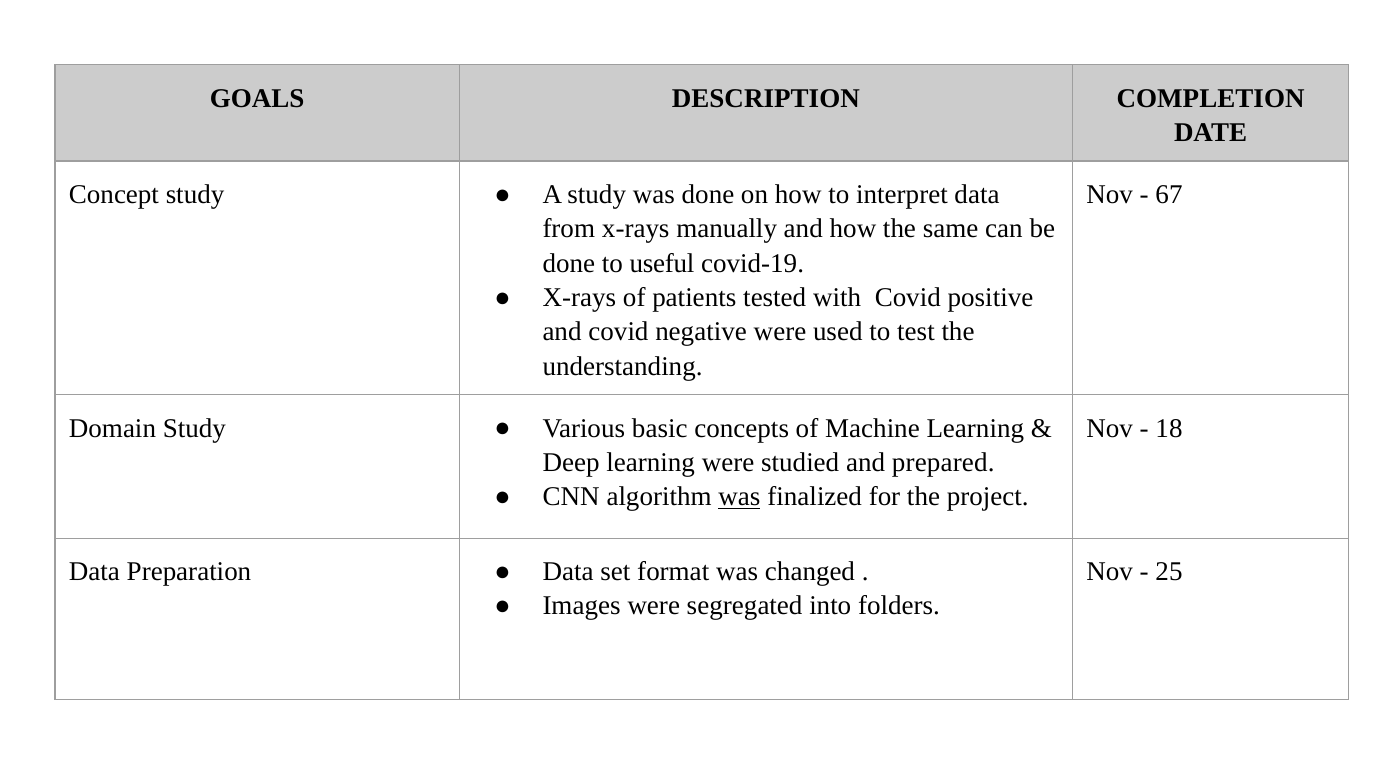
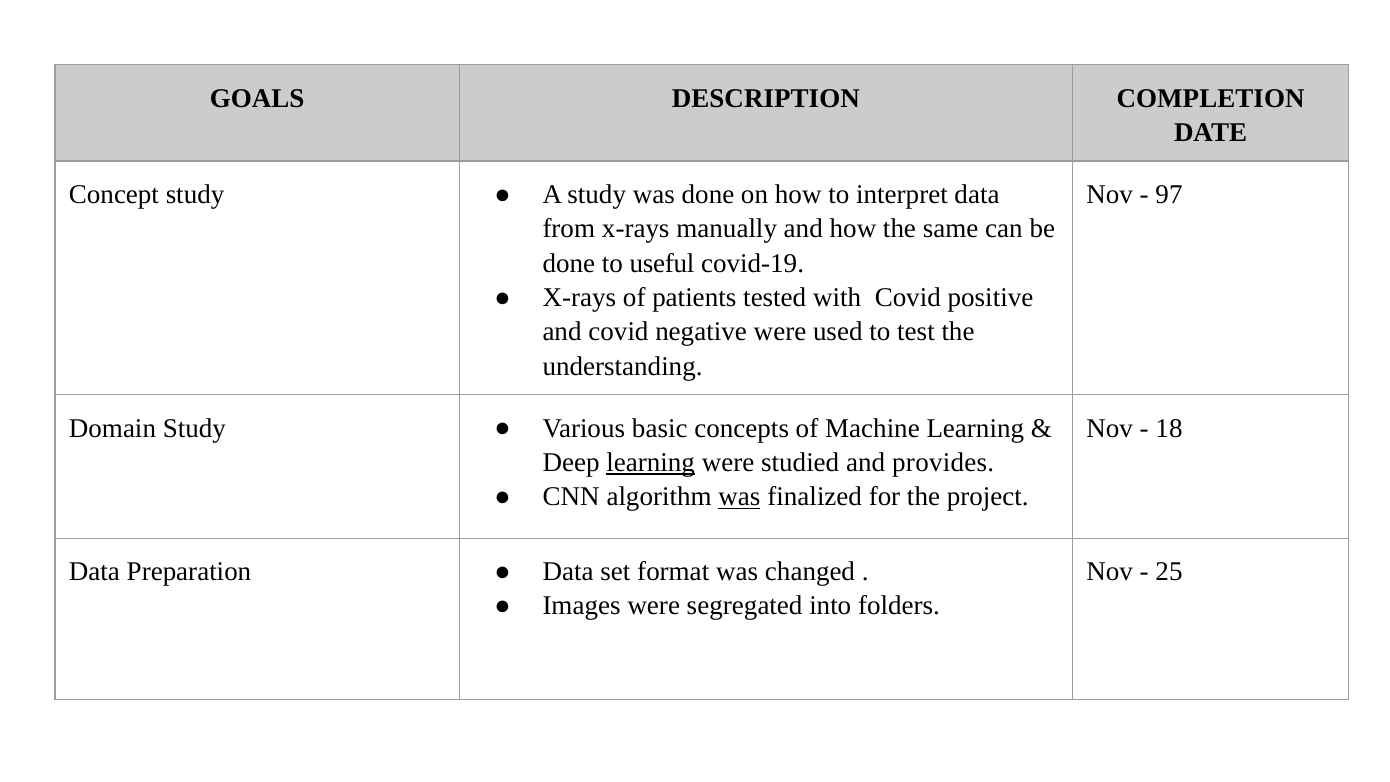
67: 67 -> 97 (1169, 194)
learning underline: none -> present (651, 462)
prepared: prepared -> provides (943, 462)
